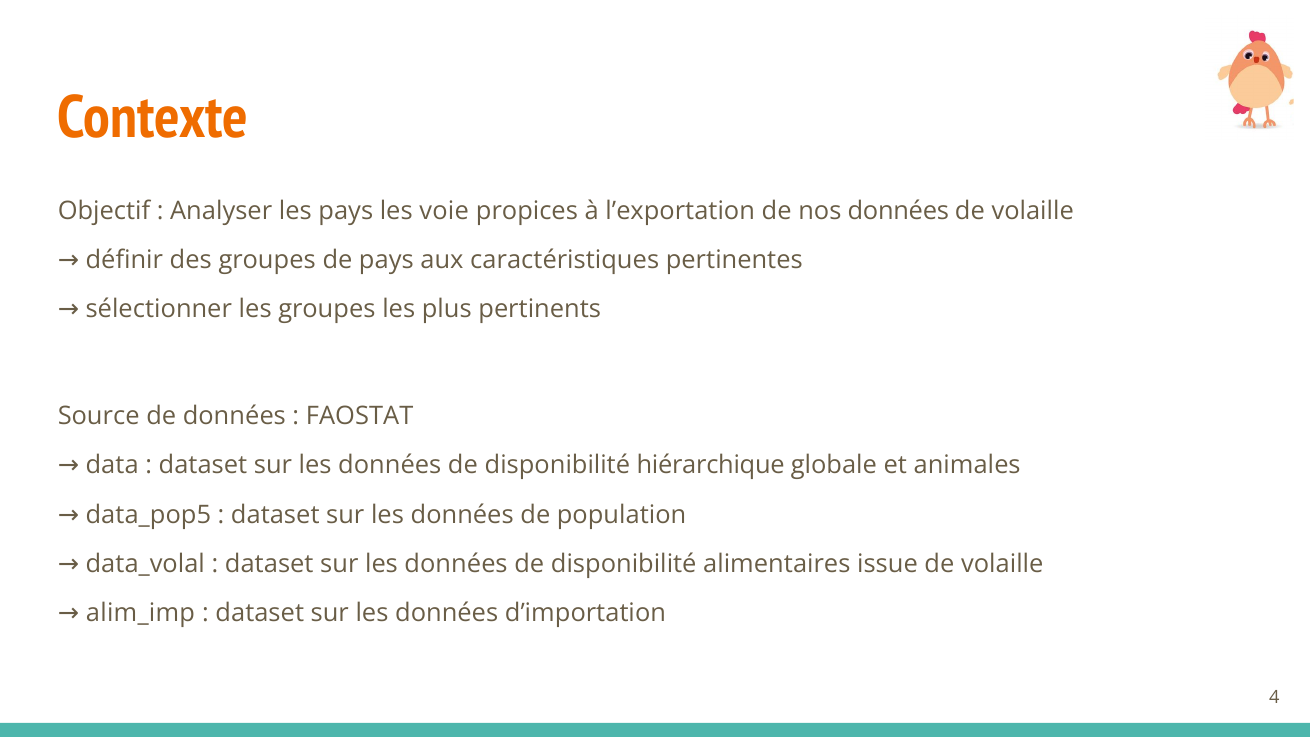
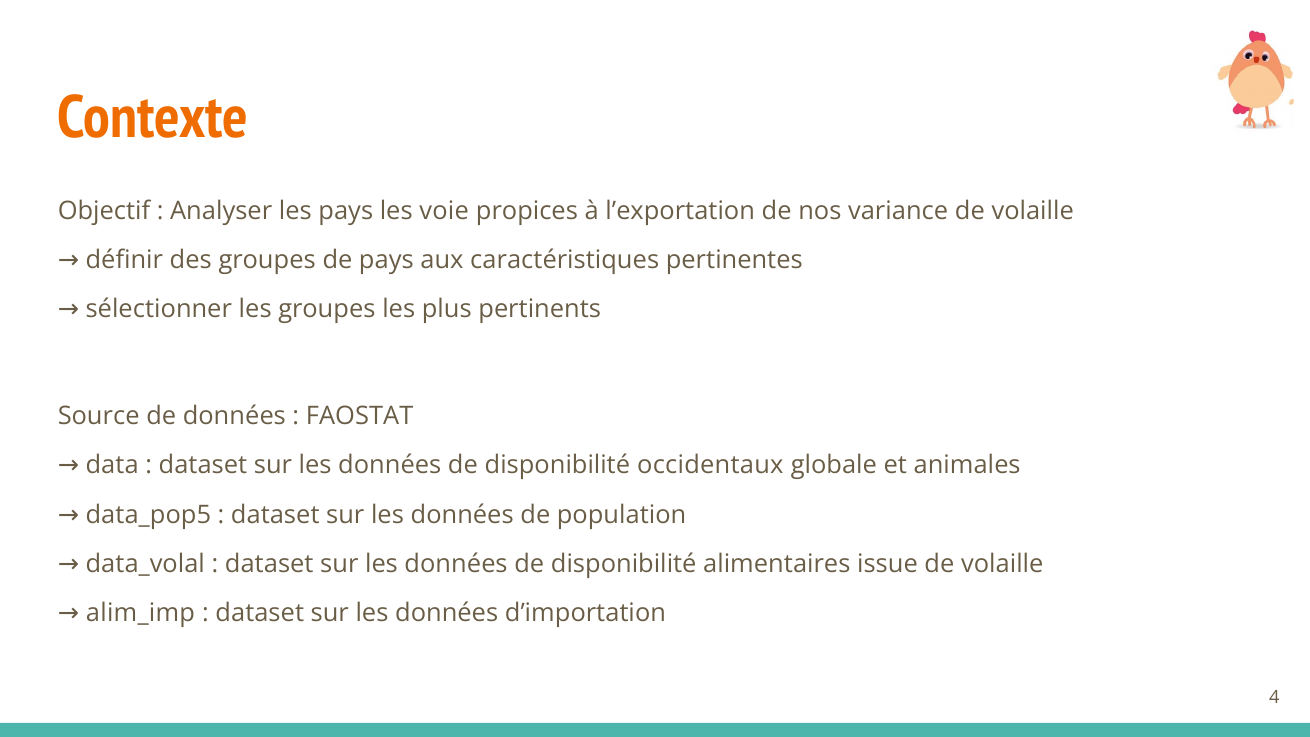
nos données: données -> variance (898, 211)
hiérarchique: hiérarchique -> occidentaux (710, 465)
